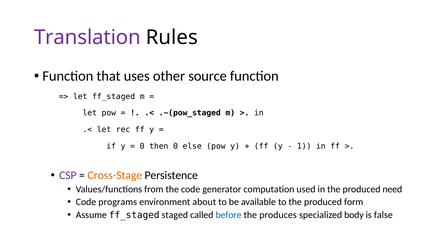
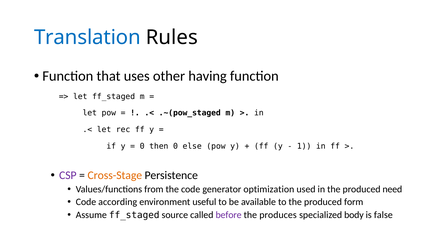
Translation colour: purple -> blue (87, 37)
source: source -> having (208, 76)
computation: computation -> optimization (269, 189)
programs: programs -> according (118, 202)
about: about -> useful (204, 202)
staged: staged -> source (175, 215)
before colour: blue -> purple (229, 215)
